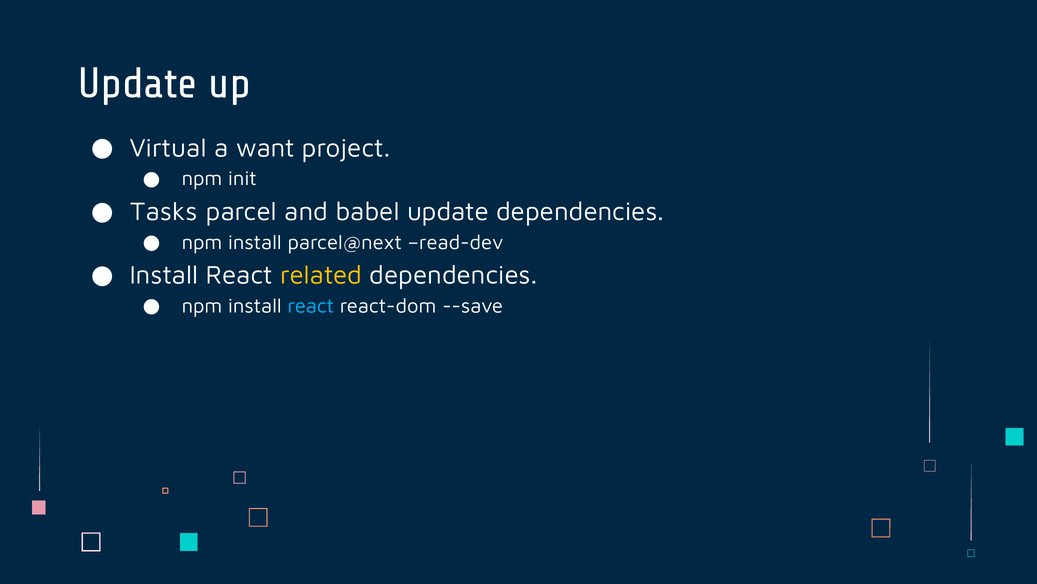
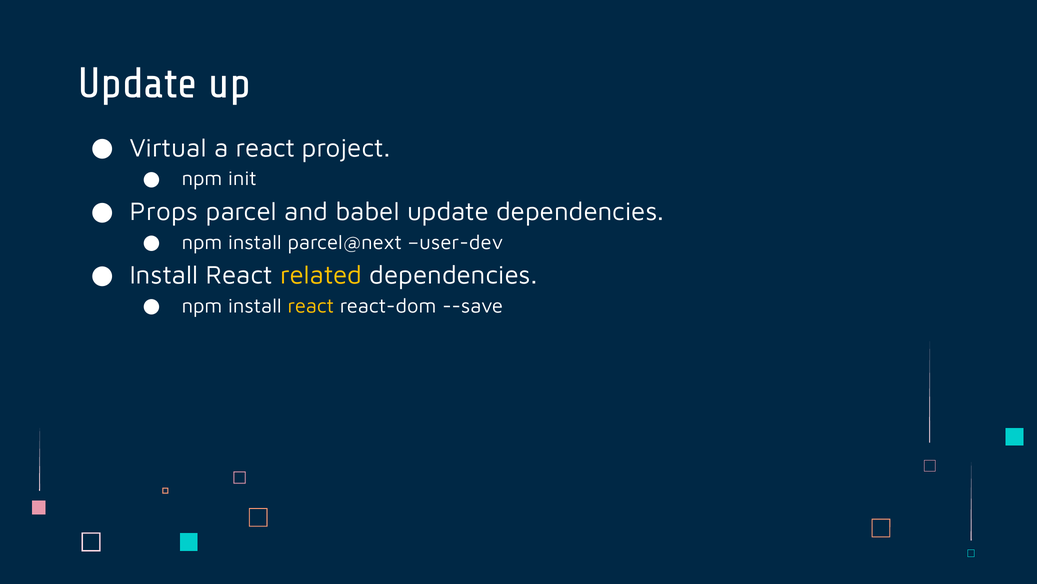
a want: want -> react (265, 148)
Tasks: Tasks -> Props (164, 211)
read-dev: read-dev -> user-dev (455, 242)
react colour: light blue -> yellow (311, 306)
